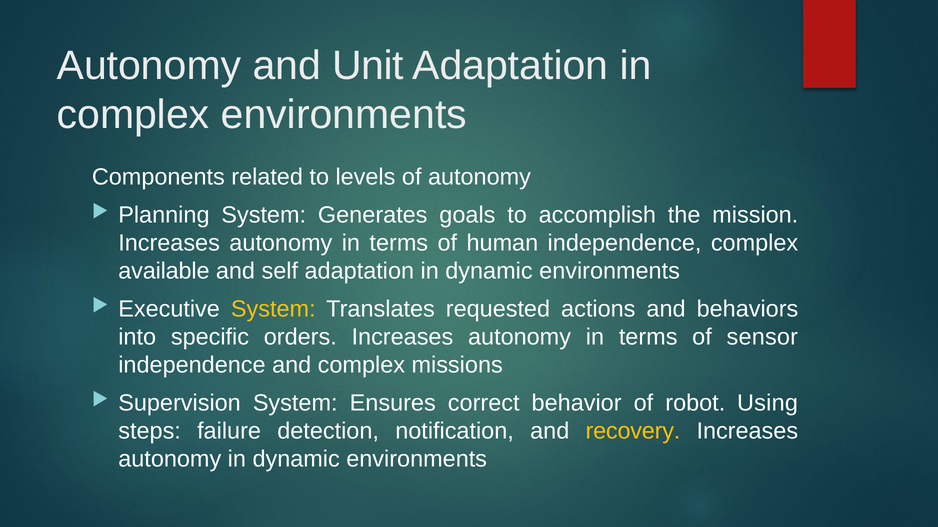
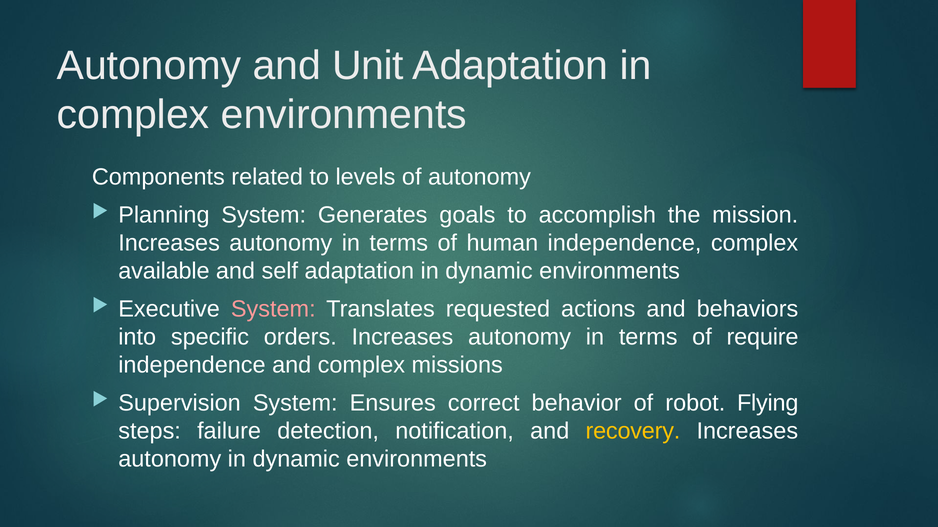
System colour: yellow -> pink (273, 309)
sensor: sensor -> require (763, 337)
Using: Using -> Flying (768, 403)
